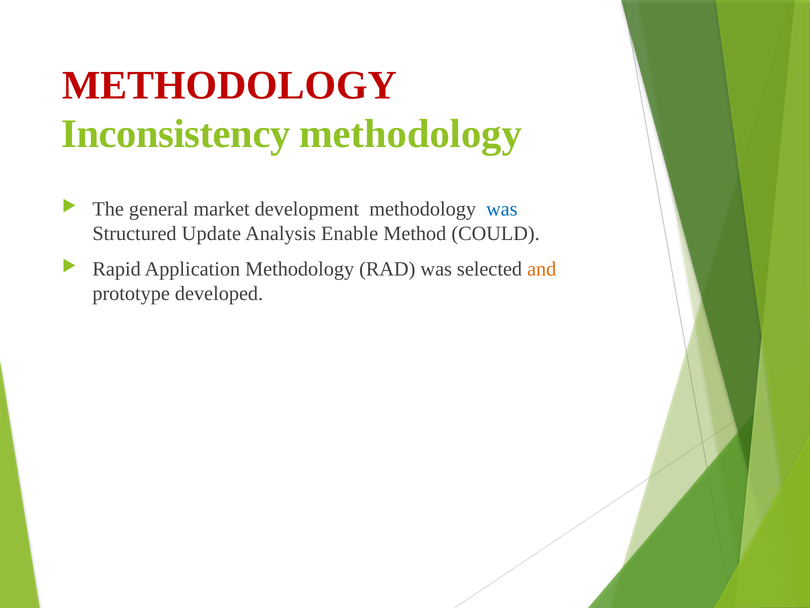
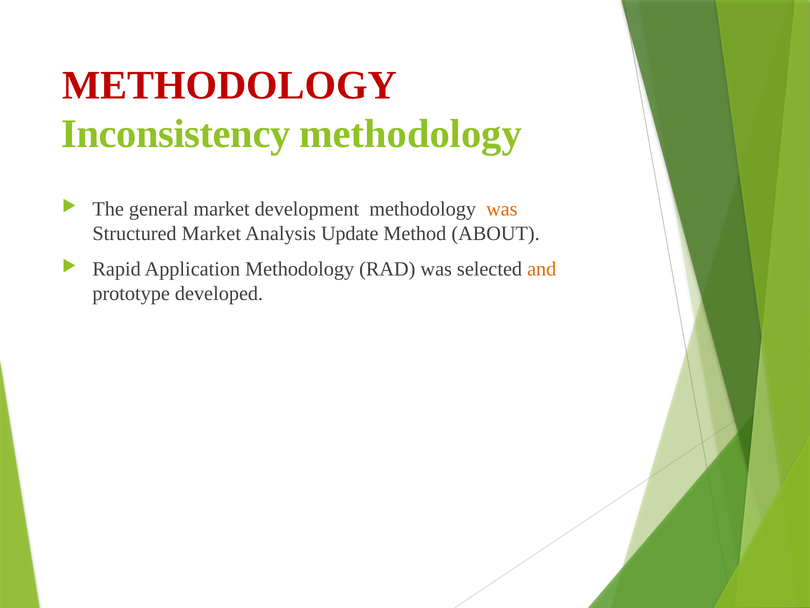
was colour: blue -> orange (502, 209)
Structured Update: Update -> Market (211, 233)
Enable: Enable -> Update (350, 233)
COULD: COULD -> ABOUT (496, 233)
